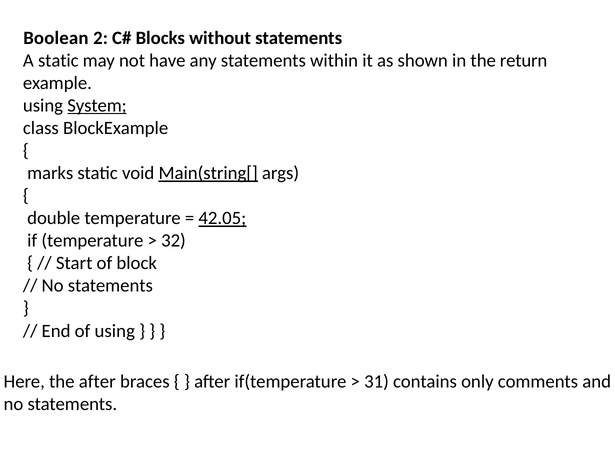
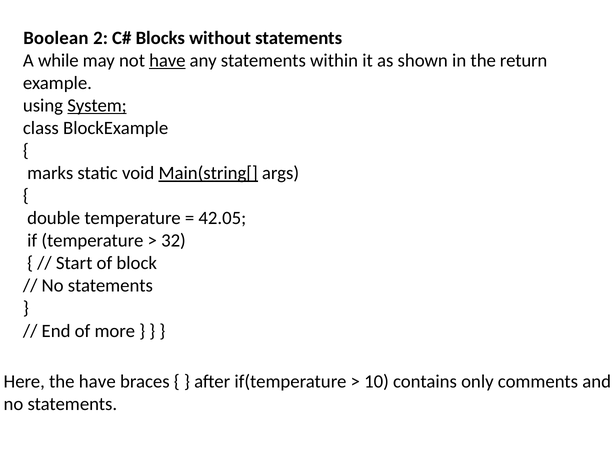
A static: static -> while (58, 61)
have underline: none -> present (167, 61)
42.05 underline: present -> none (222, 218)
of using: using -> more (115, 331)
the after: after -> have (97, 382)
31: 31 -> 10 (376, 382)
